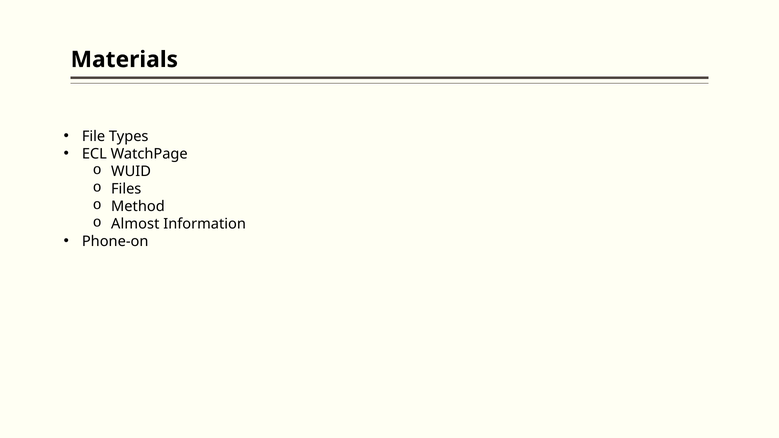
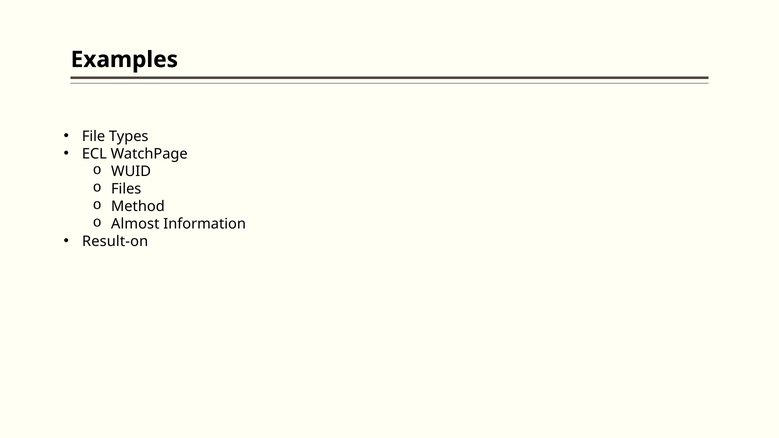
Materials: Materials -> Examples (124, 60)
Phone-on: Phone-on -> Result-on (115, 241)
